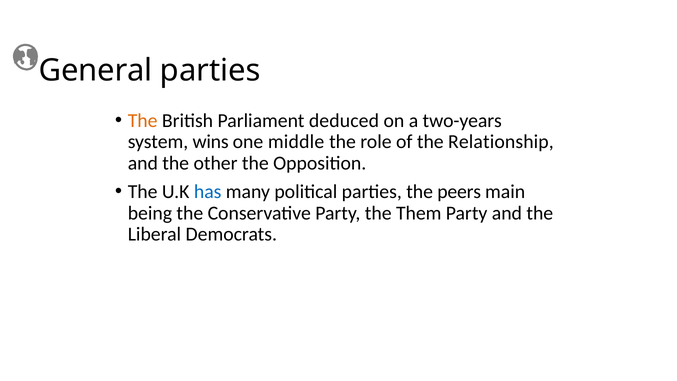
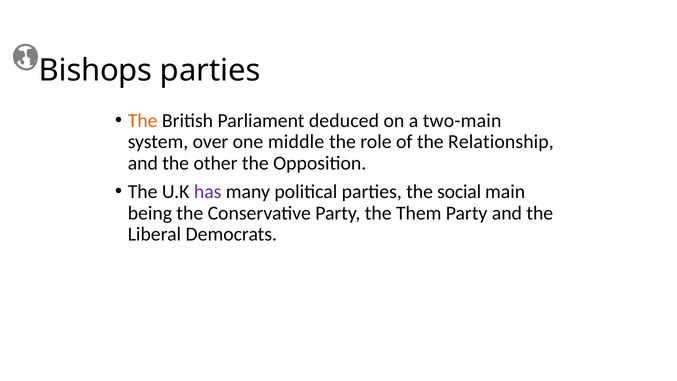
General: General -> Bishops (96, 71)
two-years: two-years -> two-main (462, 121)
wins: wins -> over (211, 142)
has colour: blue -> purple (208, 192)
peers: peers -> social (459, 192)
